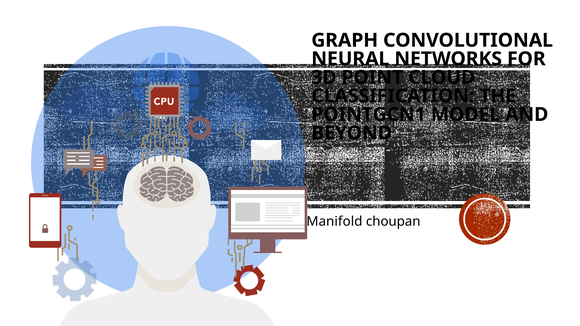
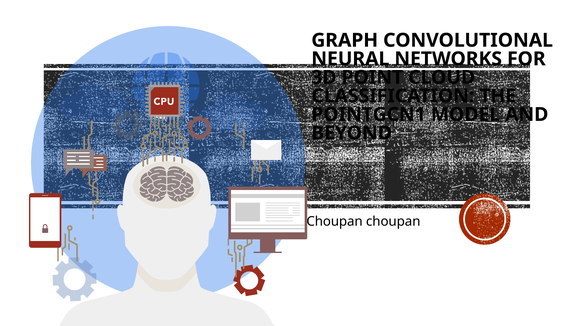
Manifold: Manifold -> Choupan (335, 222)
